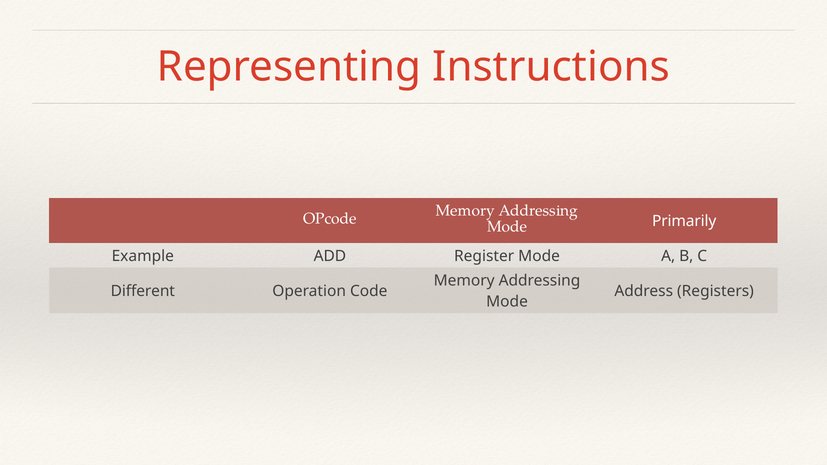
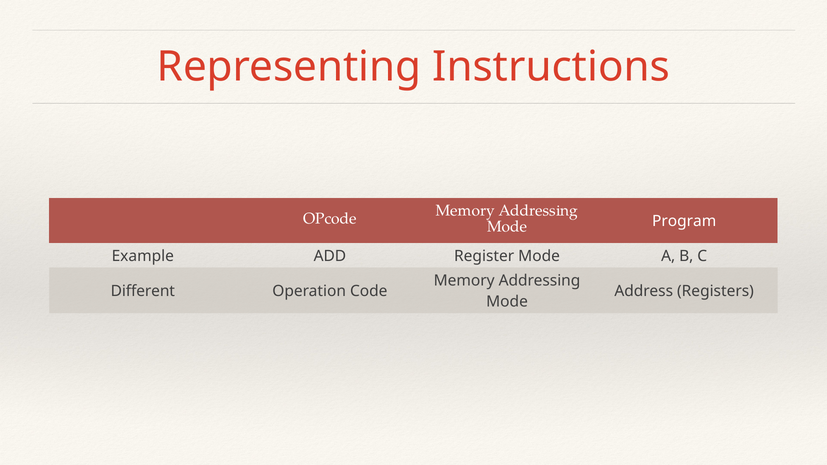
Primarily: Primarily -> Program (684, 221)
